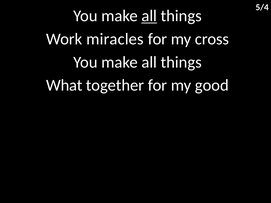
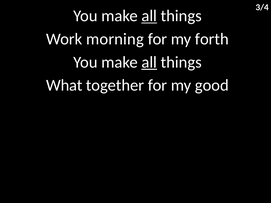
5/4: 5/4 -> 3/4 (262, 7)
miracles: miracles -> morning (115, 39)
cross: cross -> forth (212, 39)
all underline: none -> present (149, 62)
